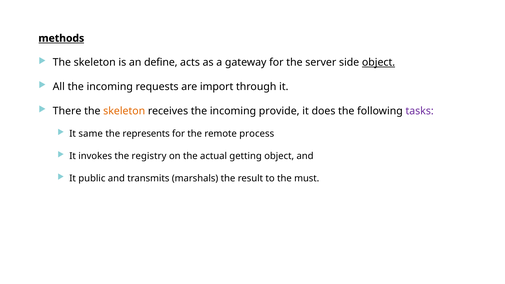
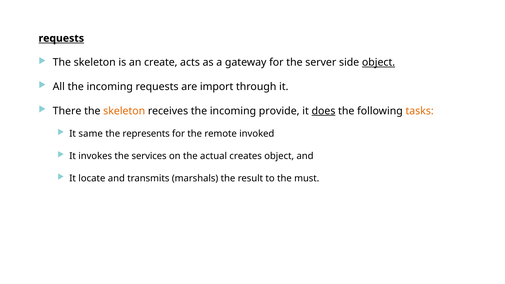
methods: methods -> requests (61, 38)
define: define -> create (161, 63)
does underline: none -> present (323, 111)
tasks colour: purple -> orange (420, 111)
process: process -> invoked (257, 134)
registry: registry -> services (149, 156)
getting: getting -> creates (246, 156)
public: public -> locate (92, 178)
